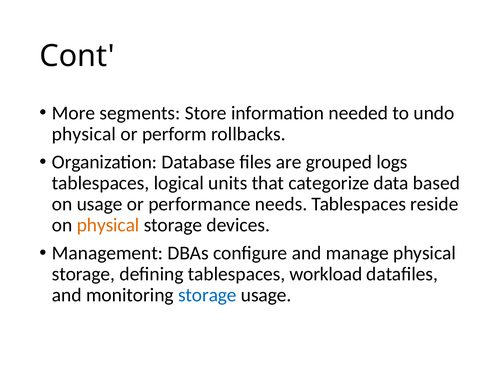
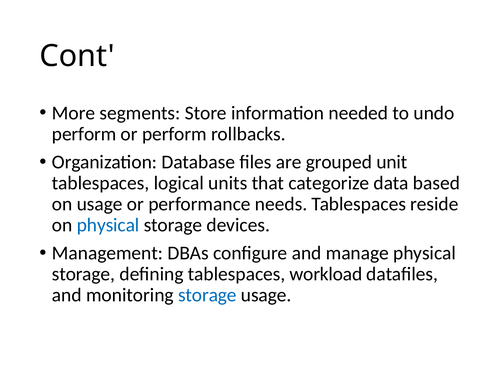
physical: physical -> perform (84, 134)
logs: logs -> unit (392, 162)
physical colour: orange -> blue (108, 225)
